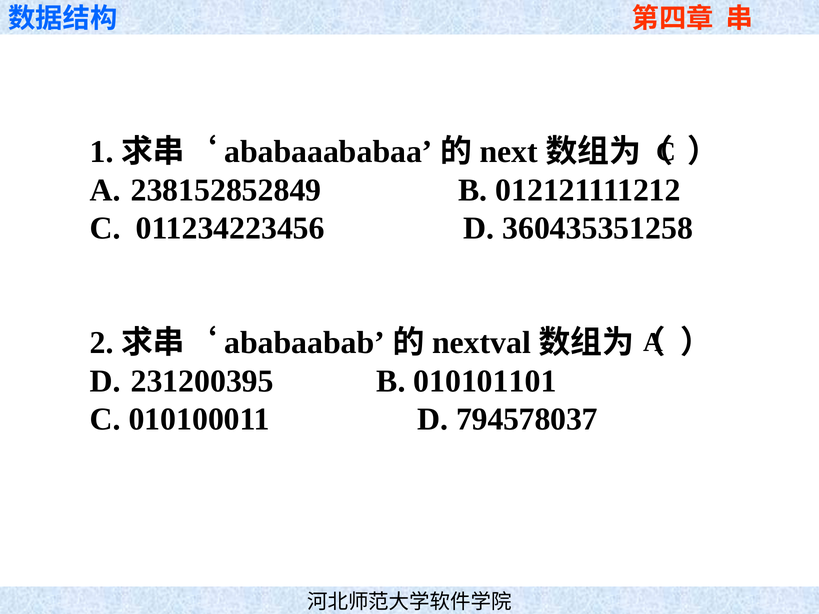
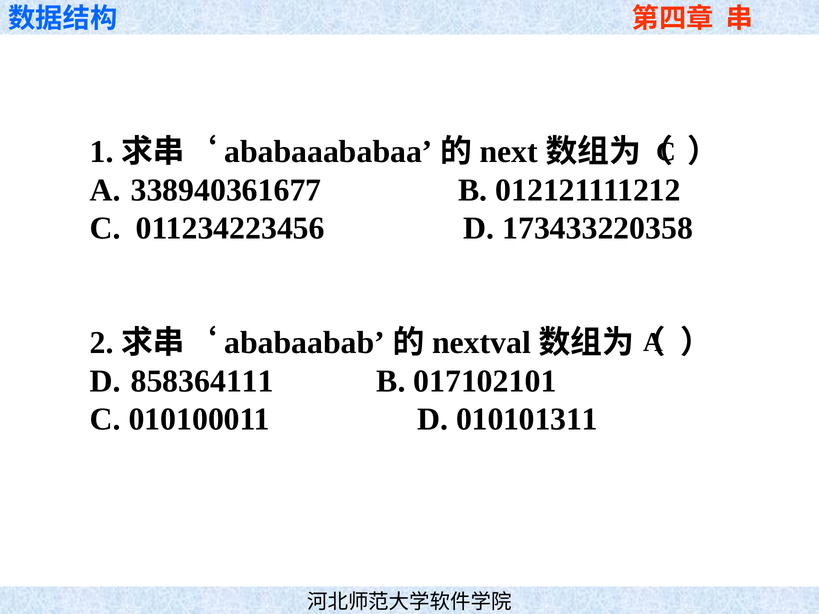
238152852849: 238152852849 -> 338940361677 (226, 190)
360435351258: 360435351258 -> 173433220358 (598, 228)
231200395: 231200395 -> 858364111 (202, 381)
010101101: 010101101 -> 017102101 (485, 381)
794578037: 794578037 -> 010101311 (527, 420)
